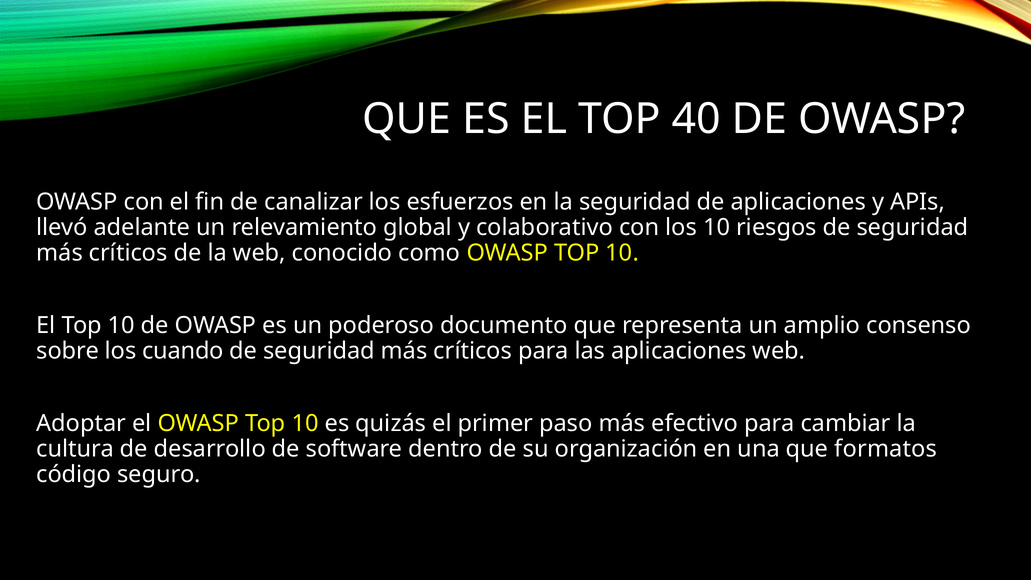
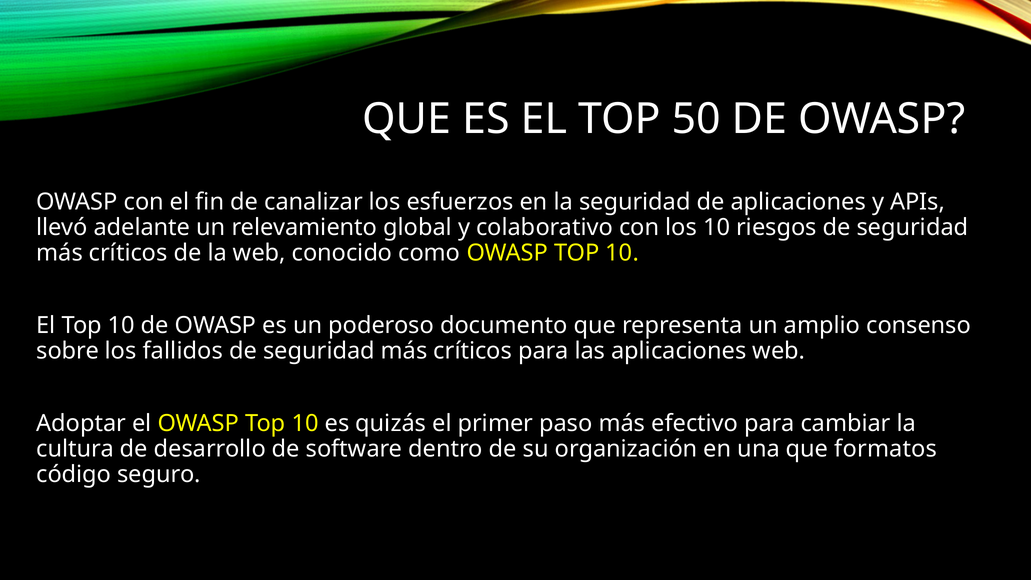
40: 40 -> 50 (696, 119)
cuando: cuando -> fallidos (183, 351)
